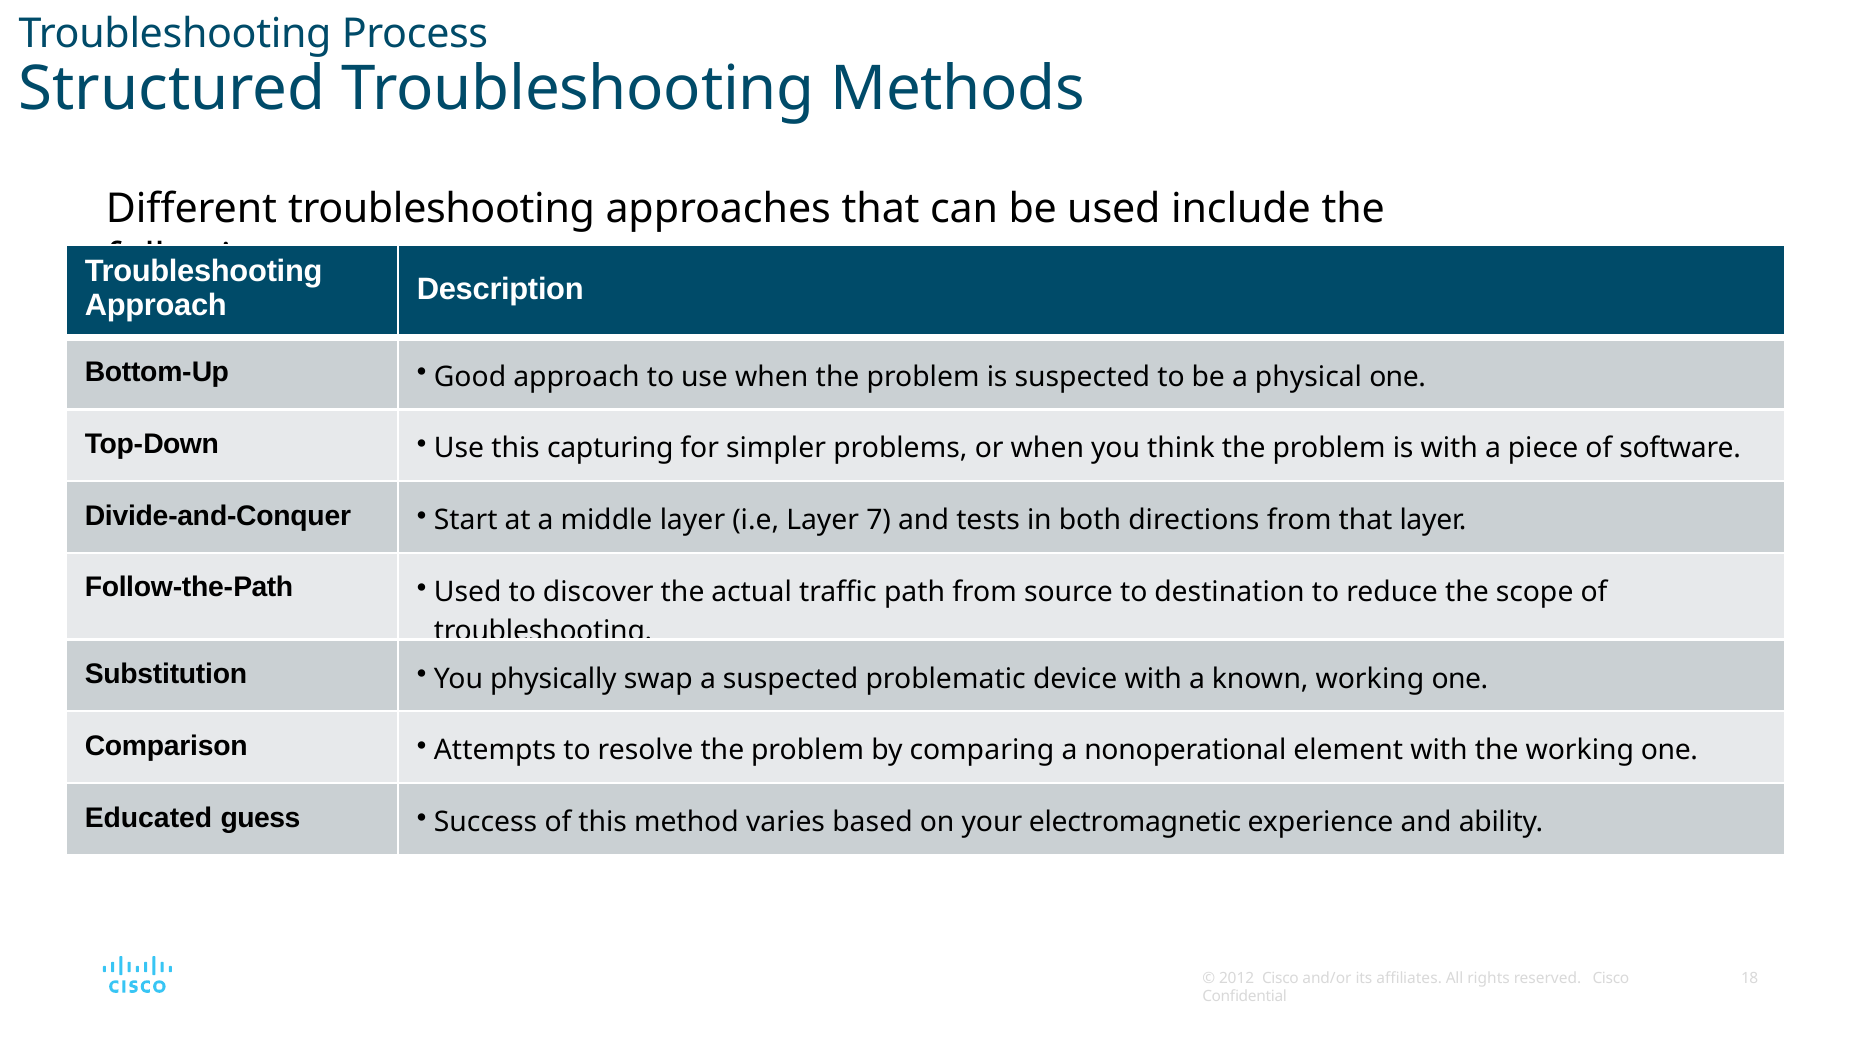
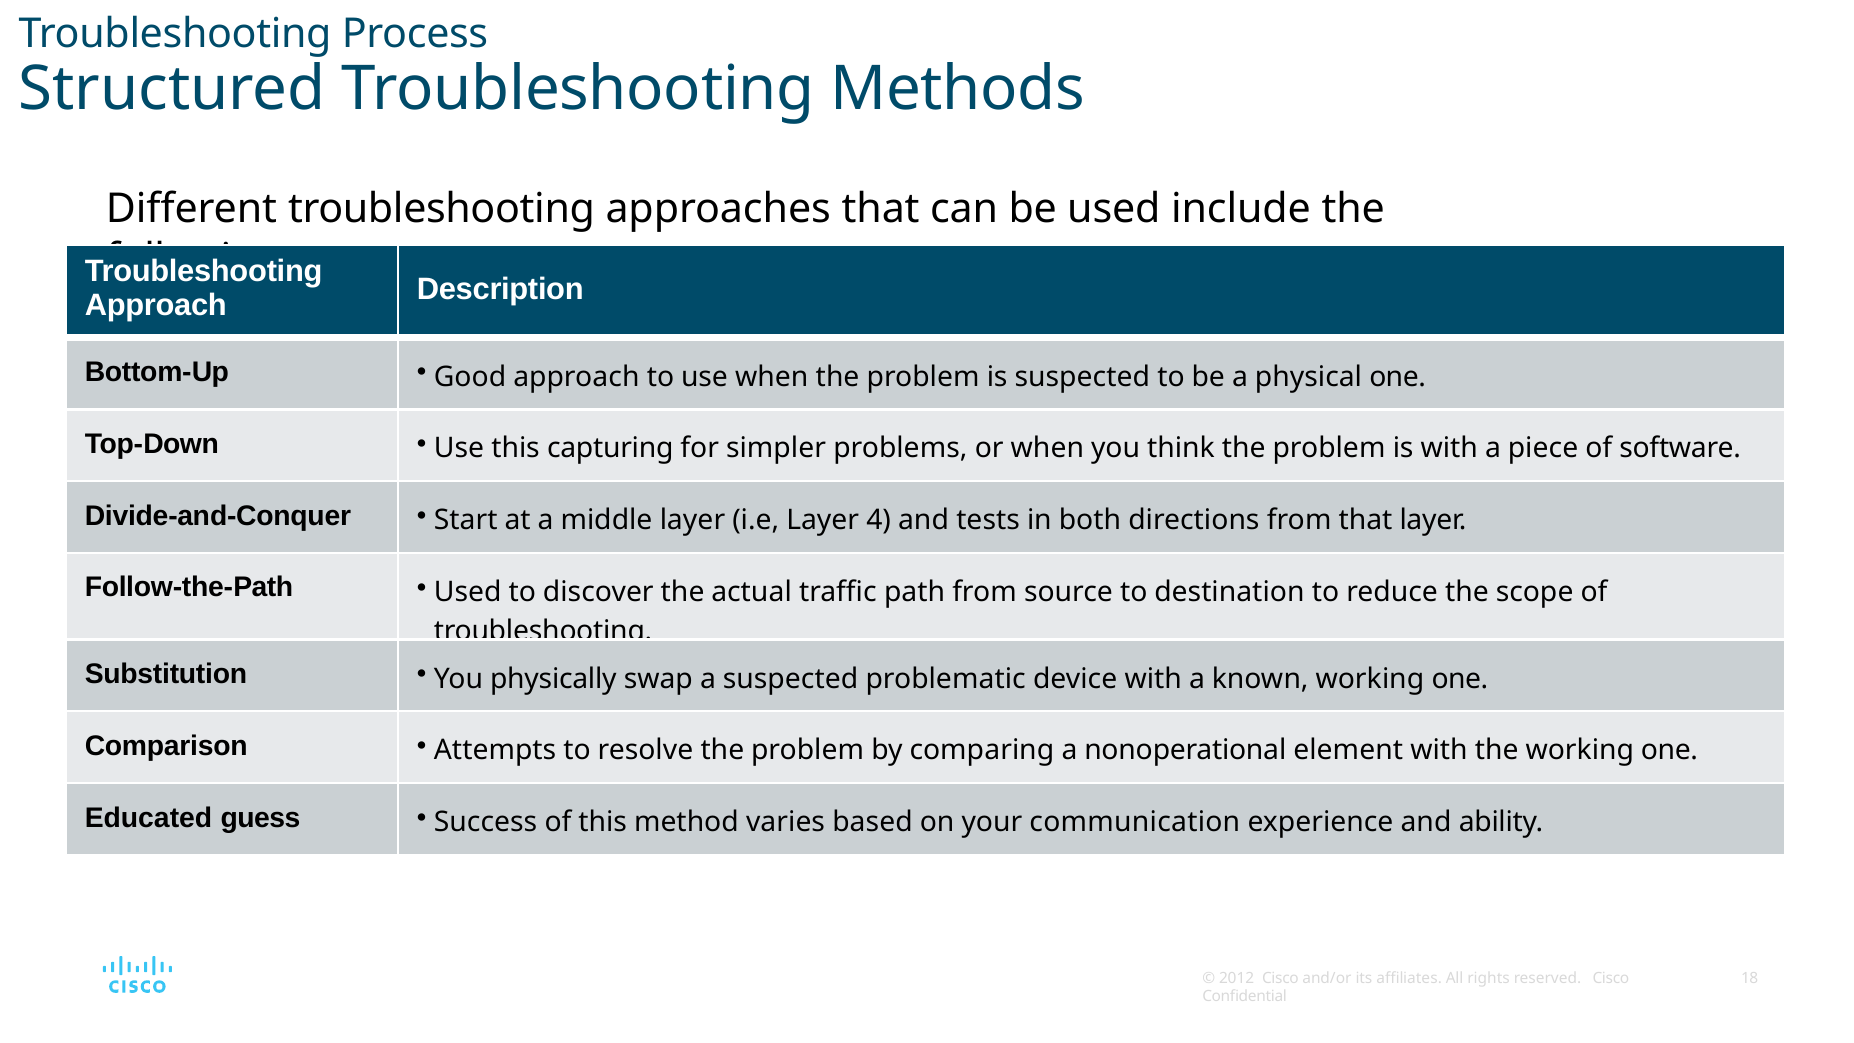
7: 7 -> 4 (879, 520)
electromagnetic: electromagnetic -> communication (1135, 822)
